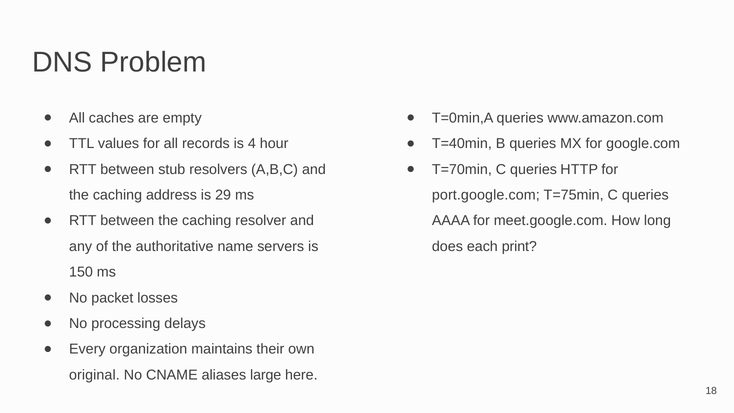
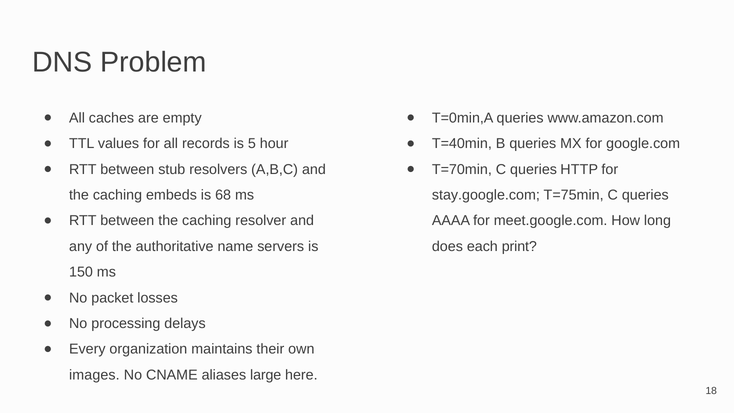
4: 4 -> 5 (252, 144)
address: address -> embeds (171, 195)
29: 29 -> 68 (223, 195)
port.google.com: port.google.com -> stay.google.com (486, 195)
original: original -> images (94, 375)
